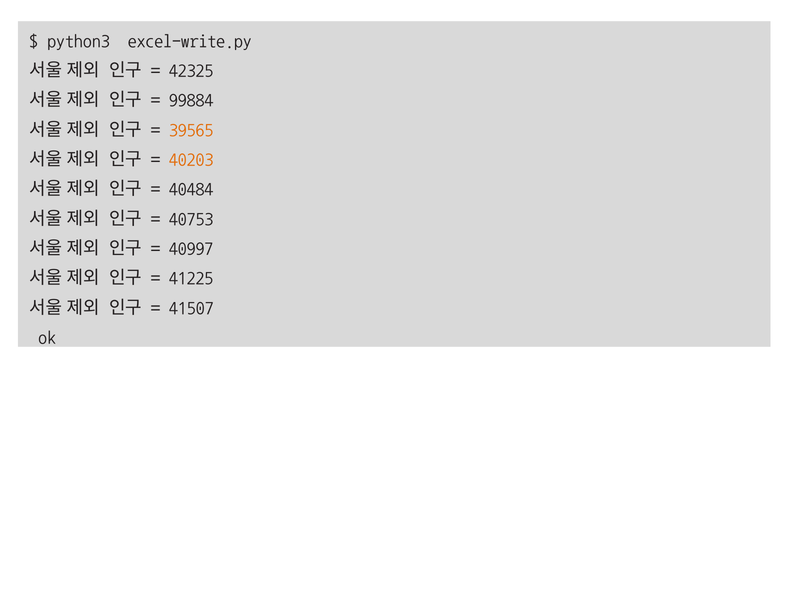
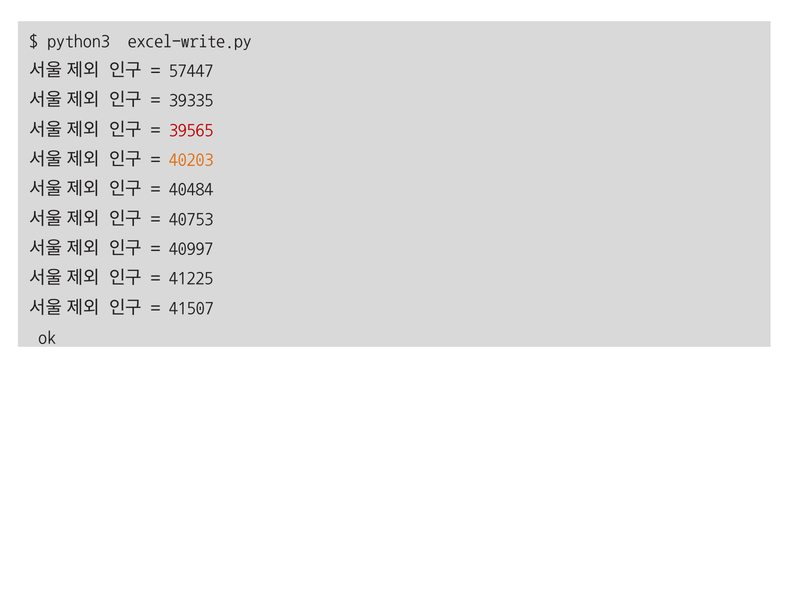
42325: 42325 -> 57447 (191, 70)
99884: 99884 -> 39335 (191, 100)
39565 colour: orange -> red (191, 130)
